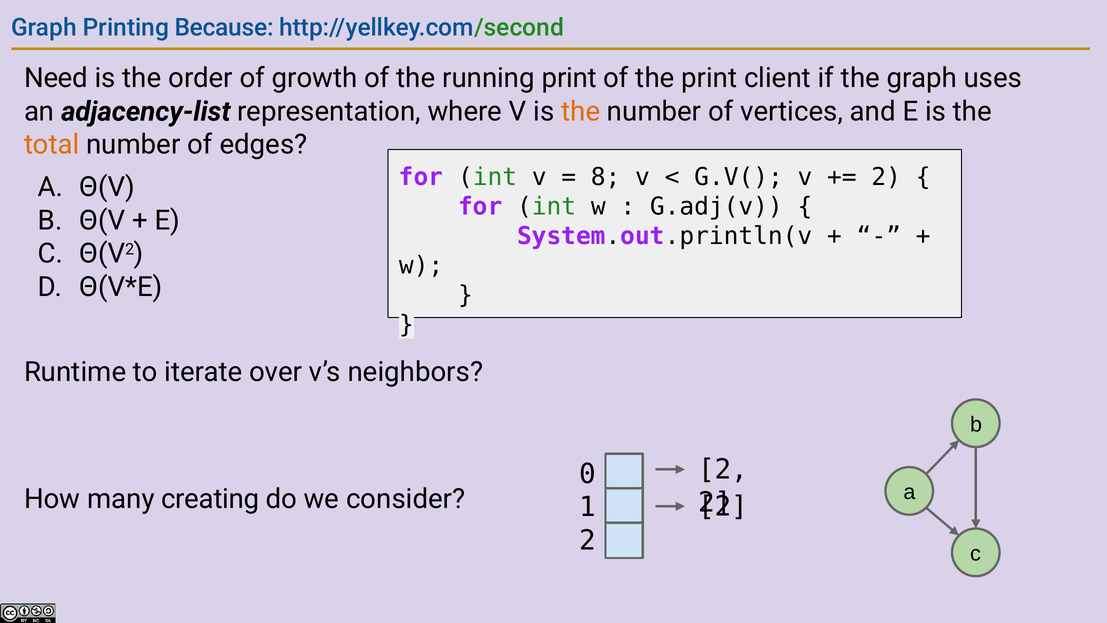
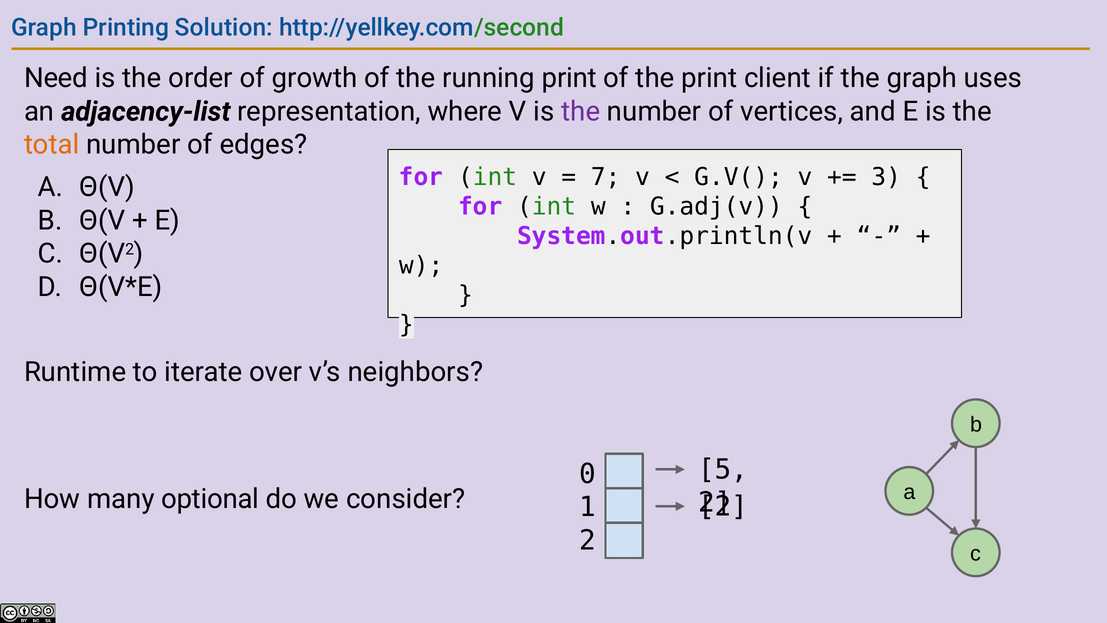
Because: Because -> Solution (224, 28)
the colour: orange -> purple (581, 112)
8: 8 -> 7 (606, 177)
2: 2 -> 3 (886, 177)
2: 2 -> 5 (723, 469)
creating: creating -> optional (210, 499)
